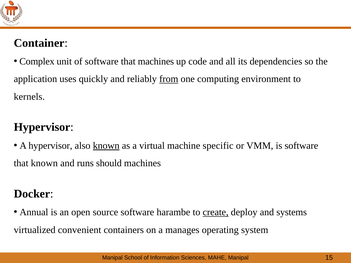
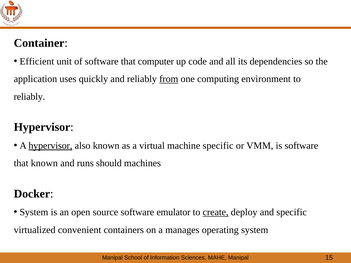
Complex: Complex -> Efficient (37, 62)
that machines: machines -> computer (156, 62)
kernels: kernels -> reliably (29, 97)
hypervisor underline: none -> present (50, 146)
known underline: present -> none (106, 146)
Annual: Annual -> System (34, 212)
harambe: harambe -> emulator (173, 212)
and systems: systems -> specific (292, 212)
